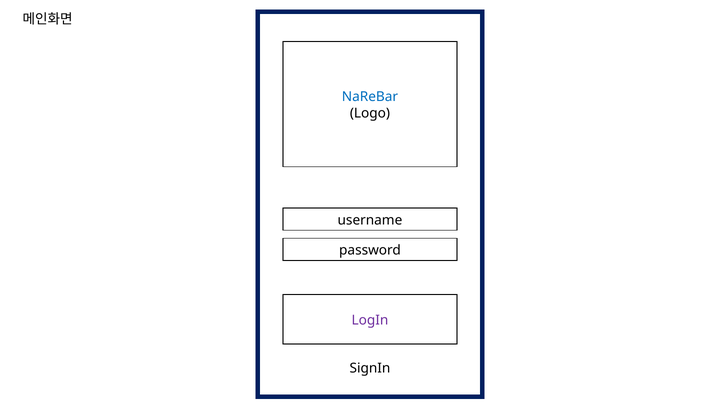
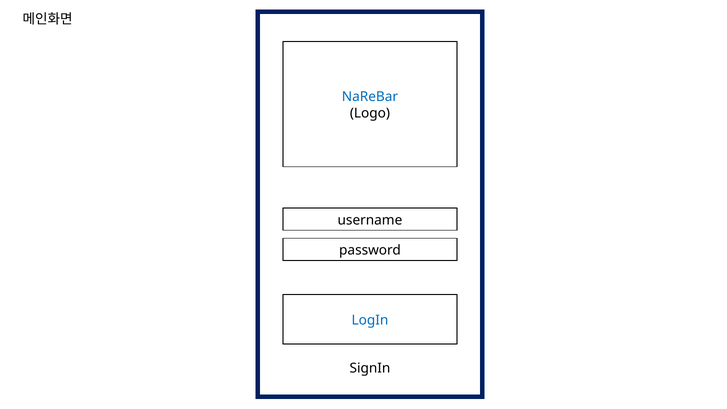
LogIn colour: purple -> blue (370, 320)
